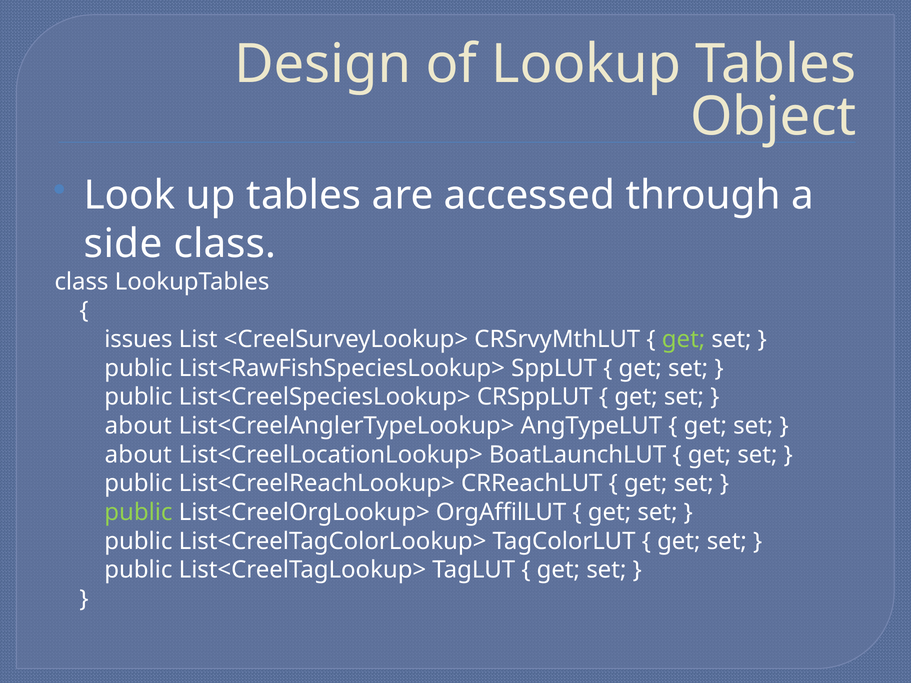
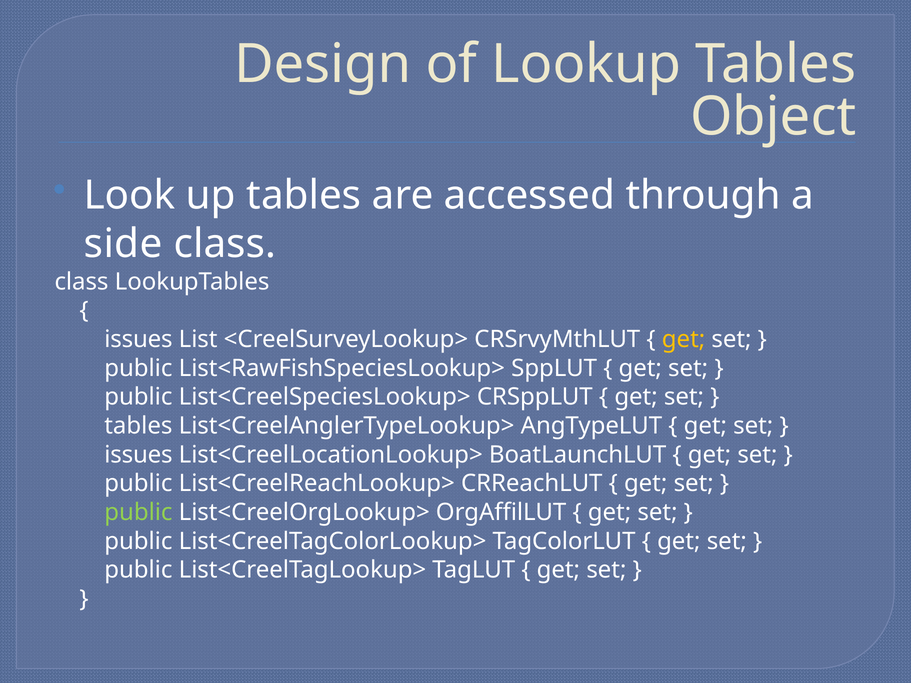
get colour: light green -> yellow (684, 339)
about: about -> tables (138, 426)
about: about -> issues (138, 455)
